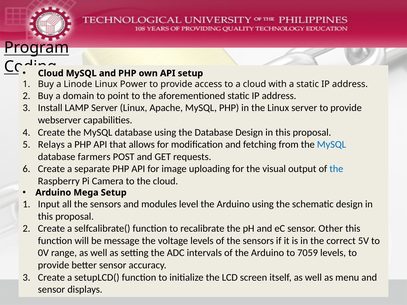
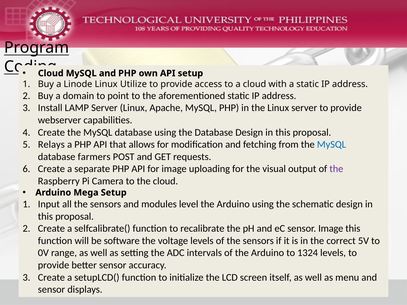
Power: Power -> Utilize (133, 84)
the colour: blue -> purple (336, 169)
sensor Other: Other -> Image (331, 229)
message: message -> software (122, 241)
7059: 7059 -> 1324 (308, 253)
